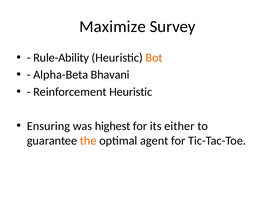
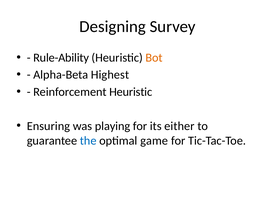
Maximize: Maximize -> Designing (113, 27)
Bhavani: Bhavani -> Highest (110, 75)
highest: highest -> playing (113, 126)
the colour: orange -> blue (88, 141)
agent: agent -> game (154, 141)
